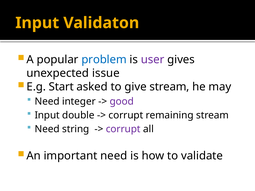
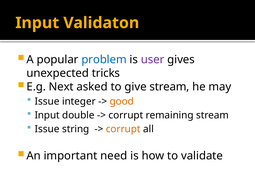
issue: issue -> tricks (106, 73)
Start: Start -> Next (61, 87)
Need: Need -> Issue (47, 101)
good colour: purple -> orange (122, 101)
Need: Need -> Issue (47, 129)
corrupt colour: purple -> orange (123, 129)
